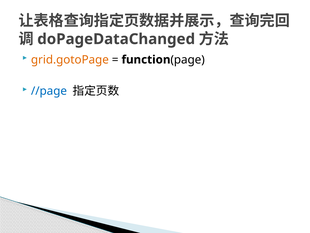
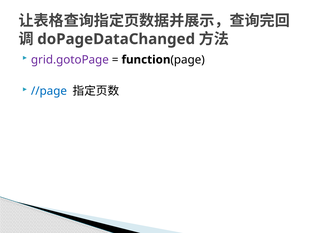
grid.gotoPage colour: orange -> purple (70, 60)
